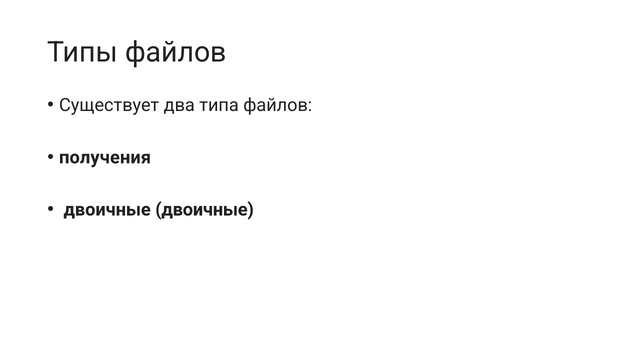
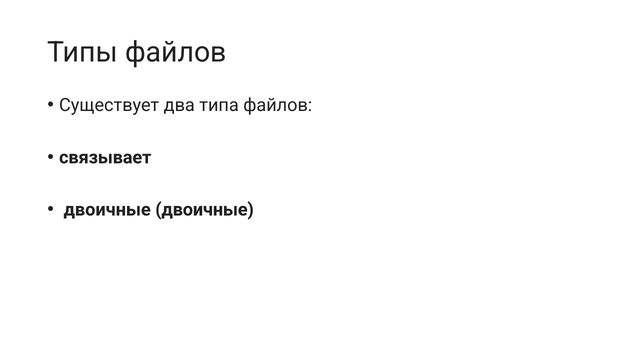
получения: получения -> связывает (105, 157)
